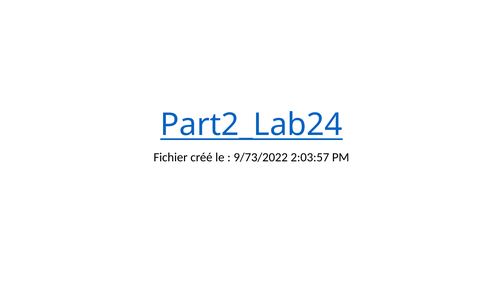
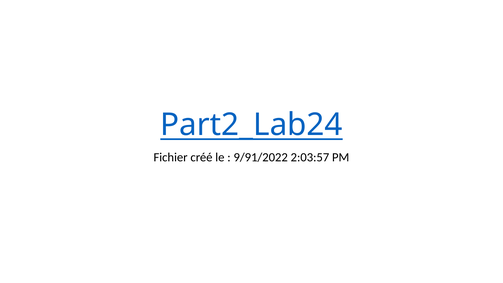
9/73/2022: 9/73/2022 -> 9/91/2022 (261, 157)
